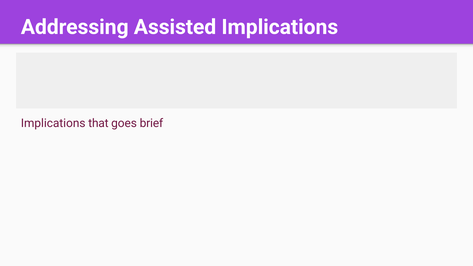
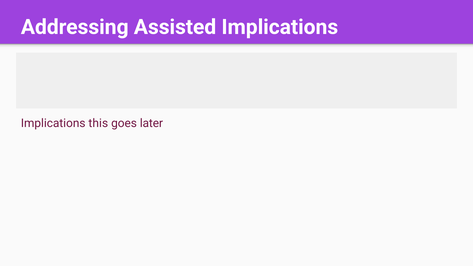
that: that -> this (98, 123)
brief: brief -> later (151, 123)
